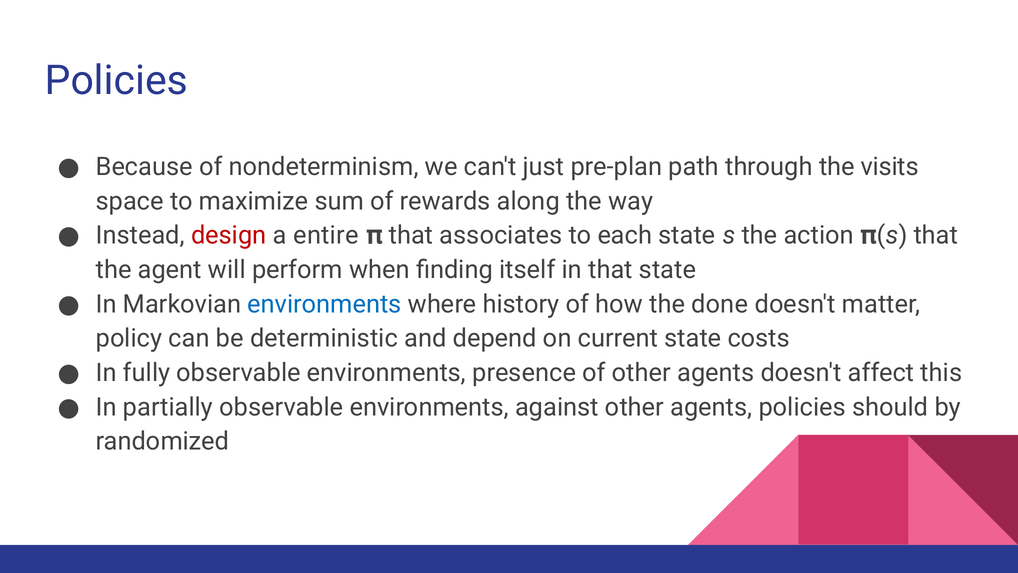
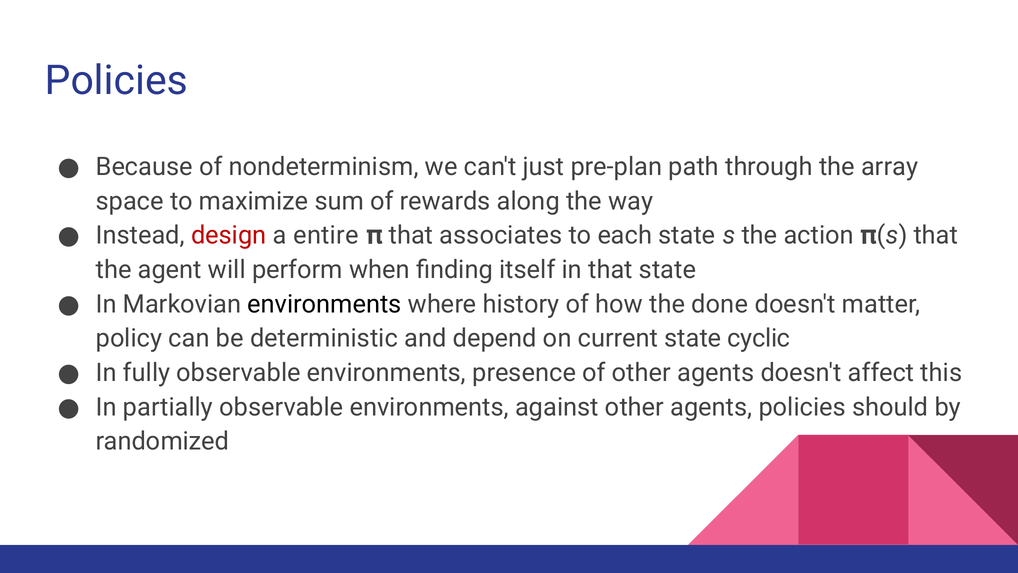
visits: visits -> array (890, 167)
environments colour: blue -> black (325, 304)
costs: costs -> cyclic (759, 338)
